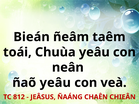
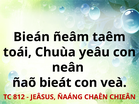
ñaõ yeâu: yeâu -> bieát (55, 83)
